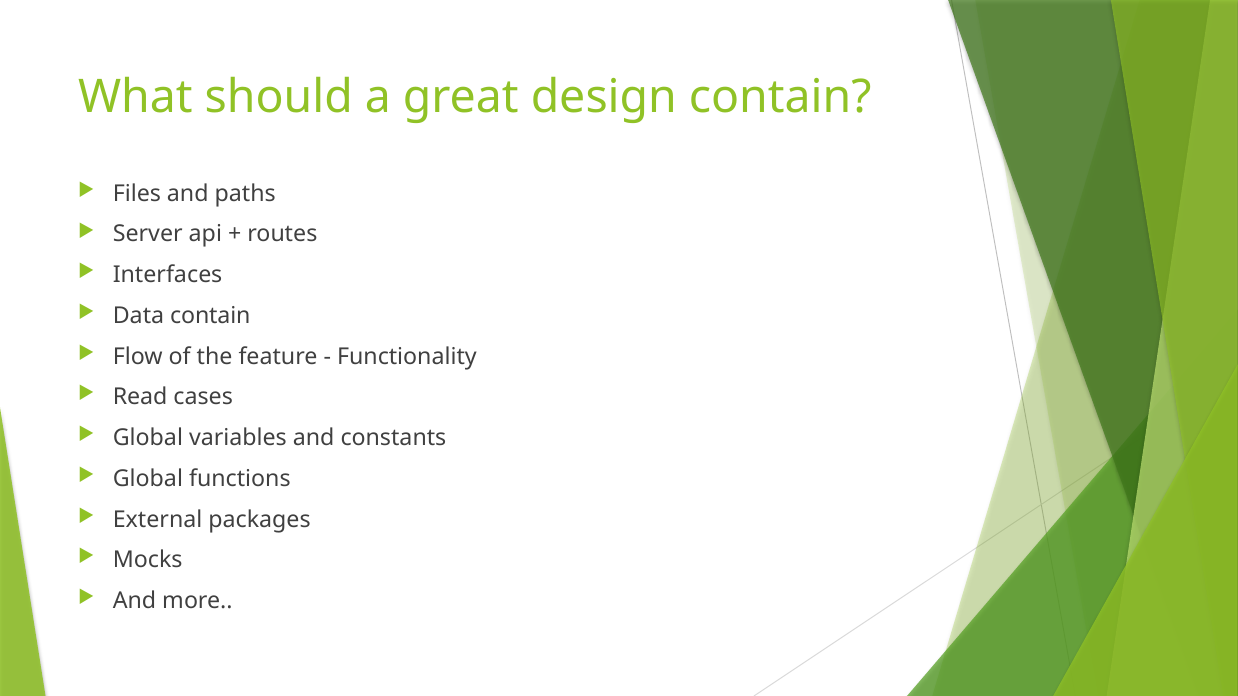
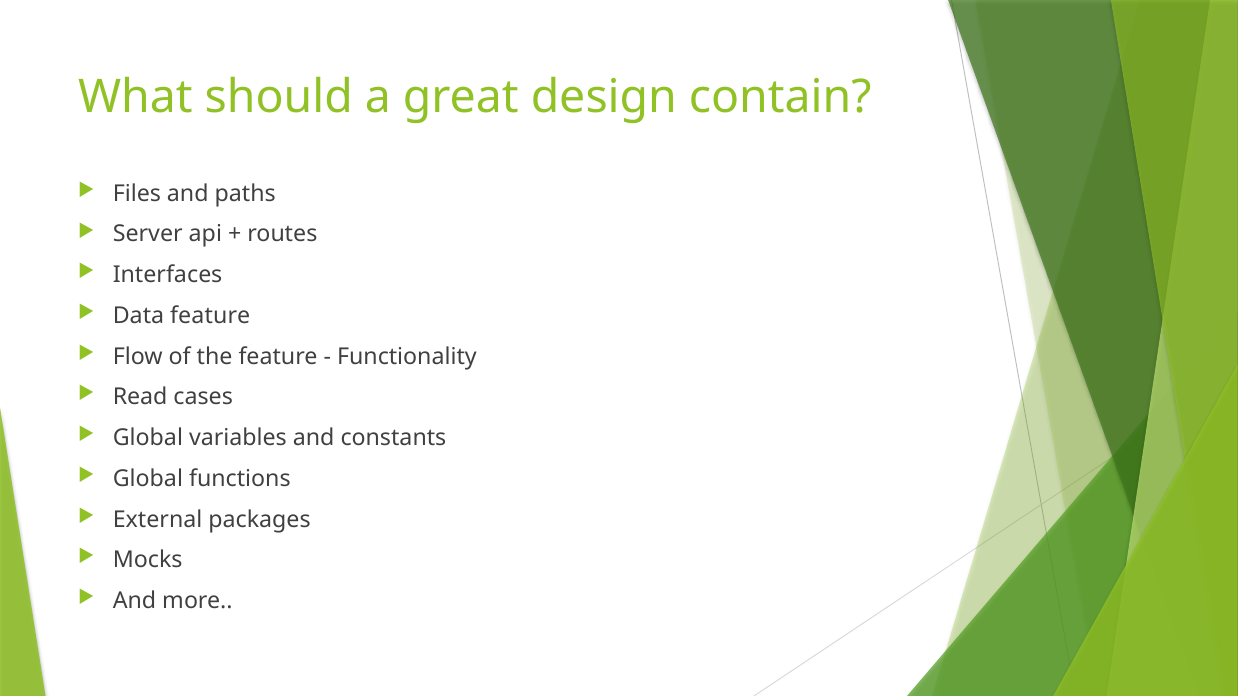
Data contain: contain -> feature (210, 316)
